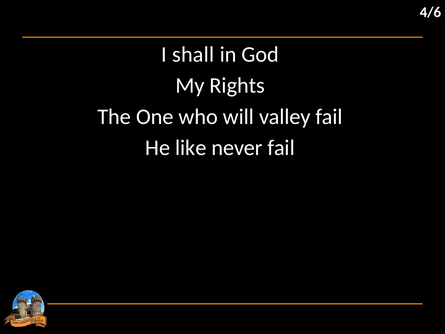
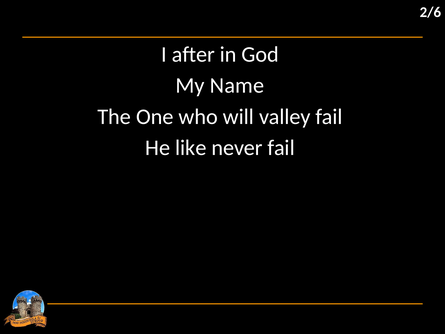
4/6: 4/6 -> 2/6 (430, 12)
shall: shall -> after (193, 54)
Rights: Rights -> Name (237, 85)
